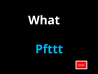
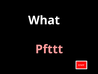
Pfttt colour: light blue -> pink (49, 49)
